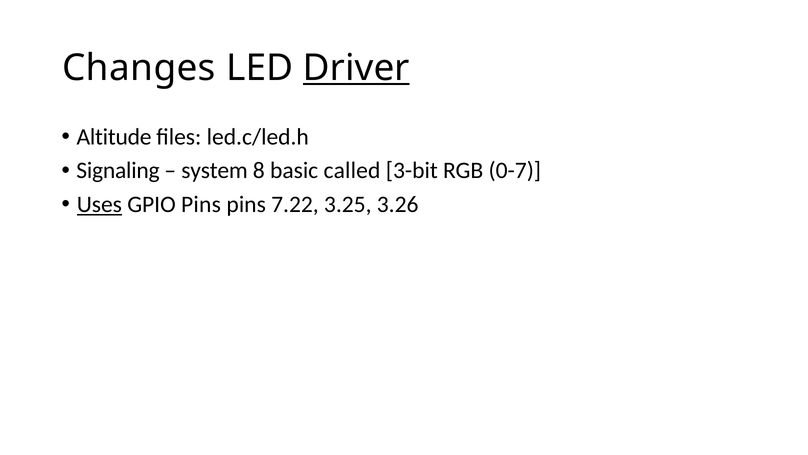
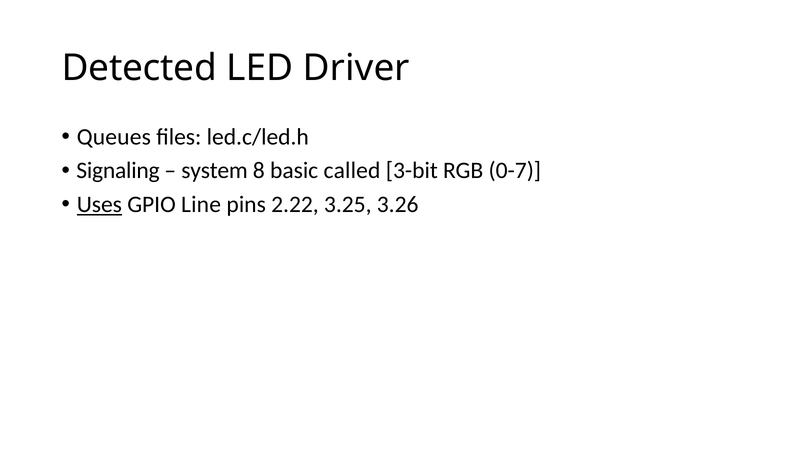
Changes: Changes -> Detected (139, 68)
Driver underline: present -> none (356, 68)
Altitude: Altitude -> Queues (114, 137)
GPIO Pins: Pins -> Line (201, 204)
7.22: 7.22 -> 2.22 (295, 204)
